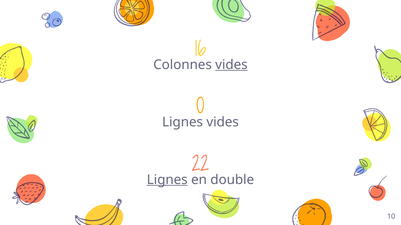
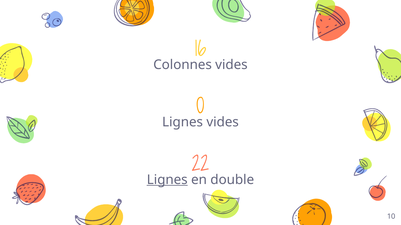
vides underline: present -> none (231, 65)
